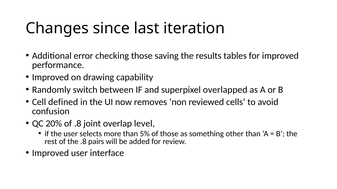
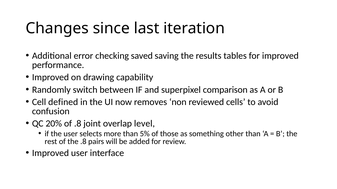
checking those: those -> saved (142, 56)
overlapped: overlapped -> comparison (225, 90)
